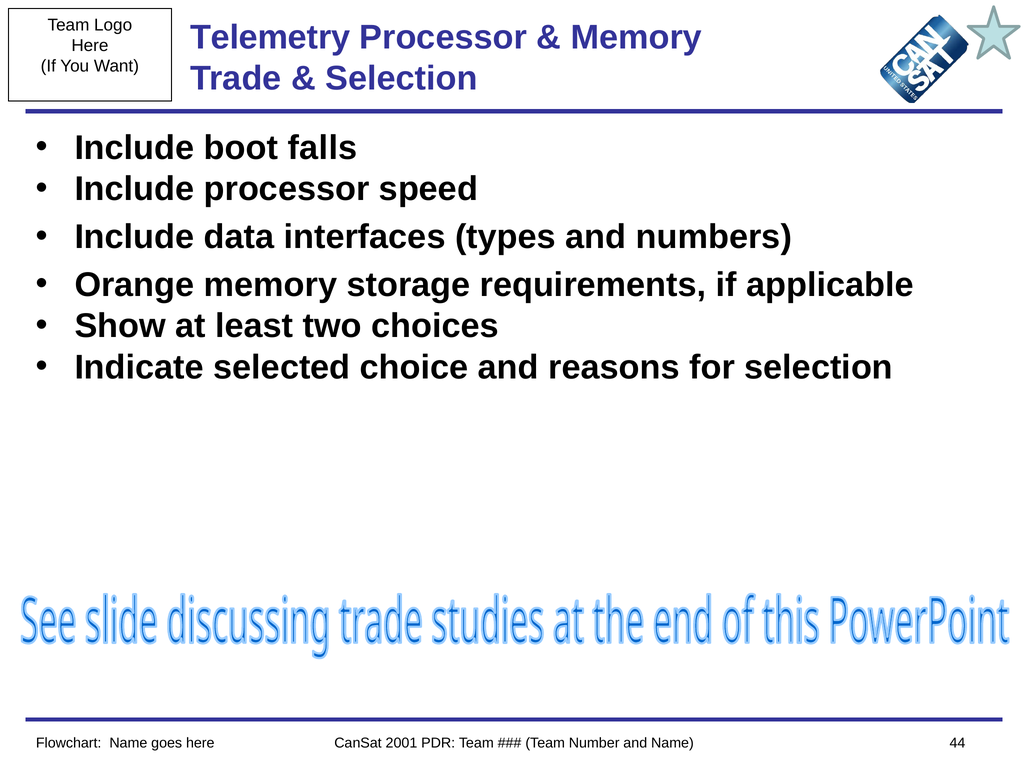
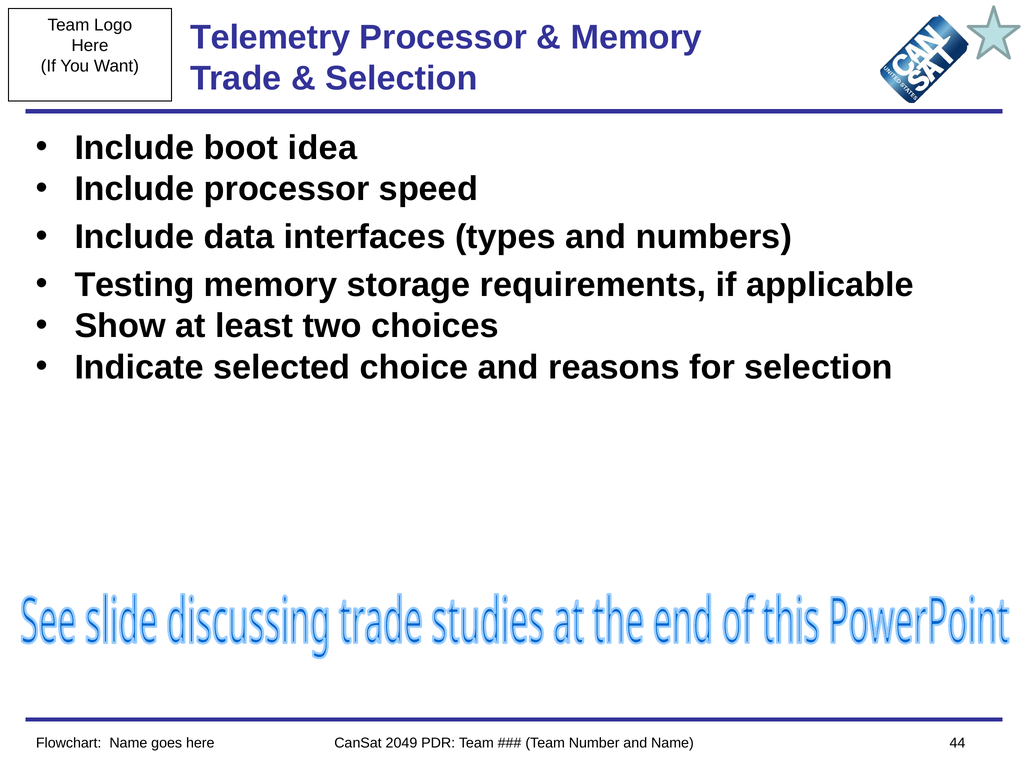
falls: falls -> idea (323, 148)
Orange: Orange -> Testing (135, 285)
2001: 2001 -> 2049 (401, 743)
